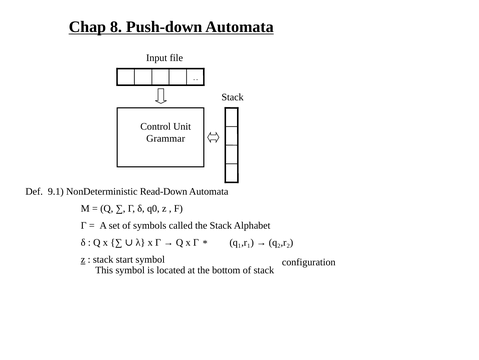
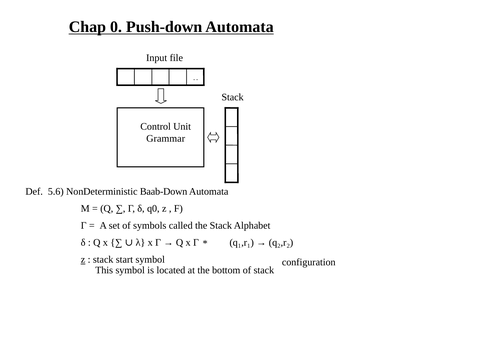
8: 8 -> 0 (116, 27)
9.1: 9.1 -> 5.6 (56, 191)
Read-Down: Read-Down -> Baab-Down (164, 191)
